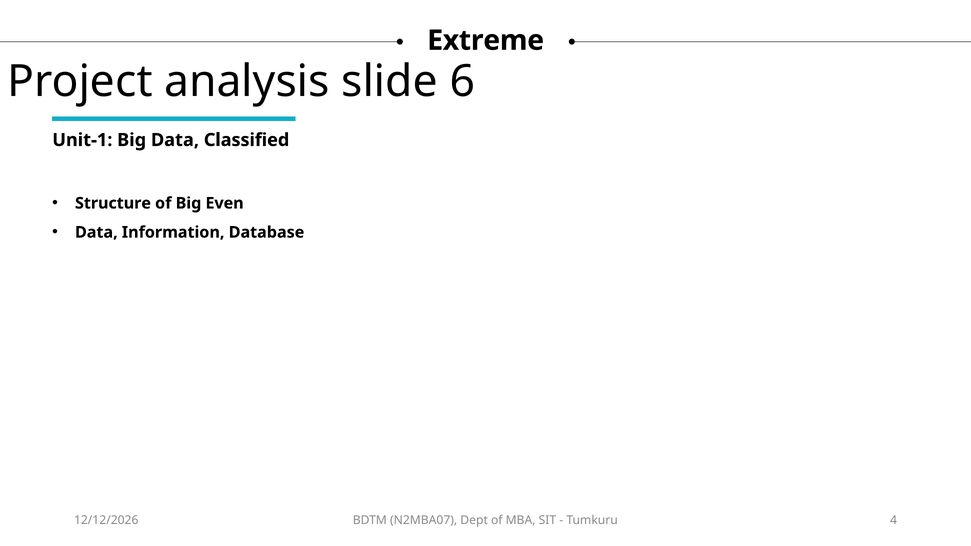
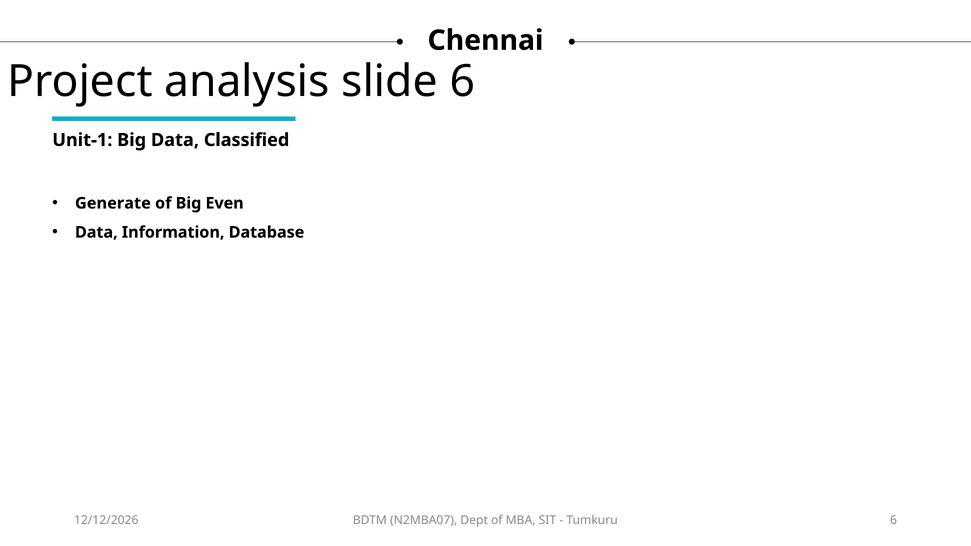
Extreme: Extreme -> Chennai (485, 40)
Structure: Structure -> Generate (113, 203)
Tumkuru 4: 4 -> 6 (894, 521)
